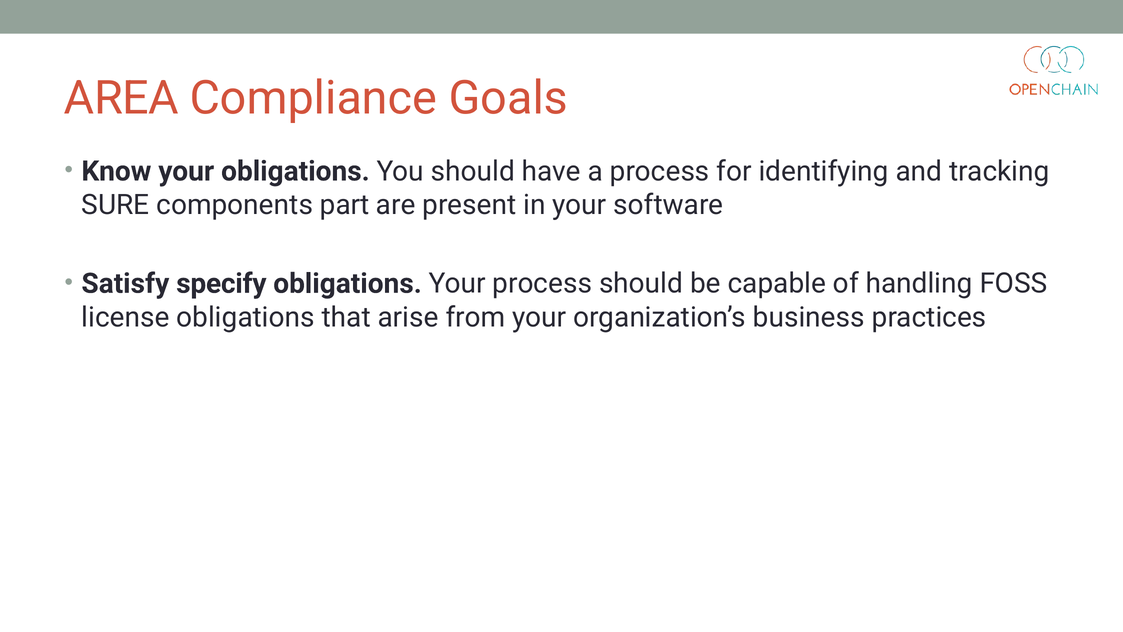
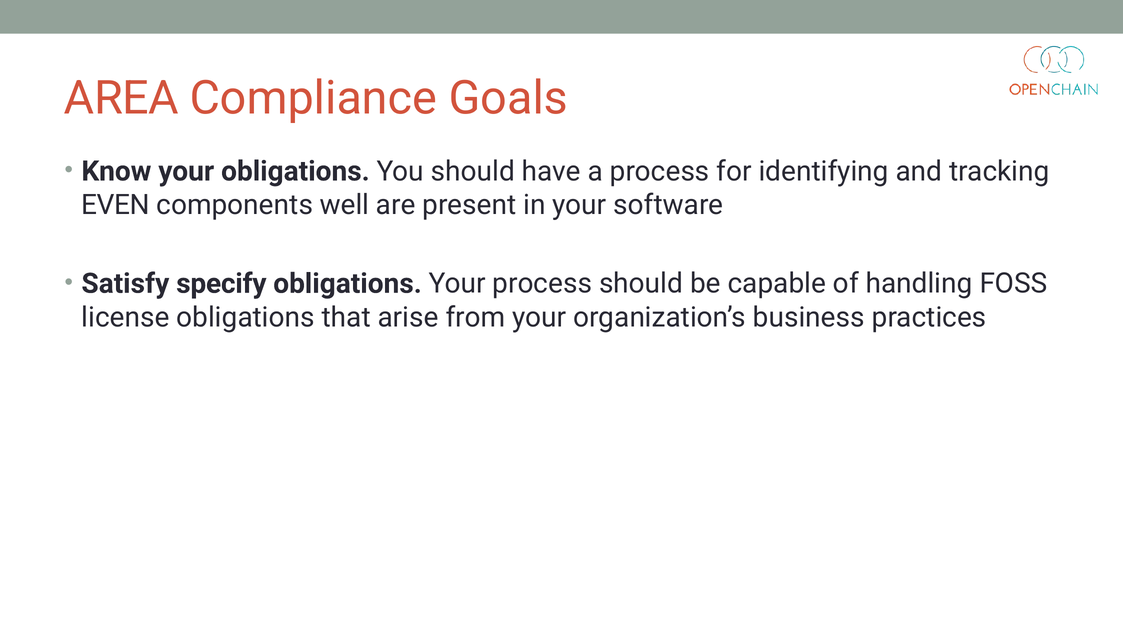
SURE: SURE -> EVEN (116, 205)
part: part -> well (345, 205)
